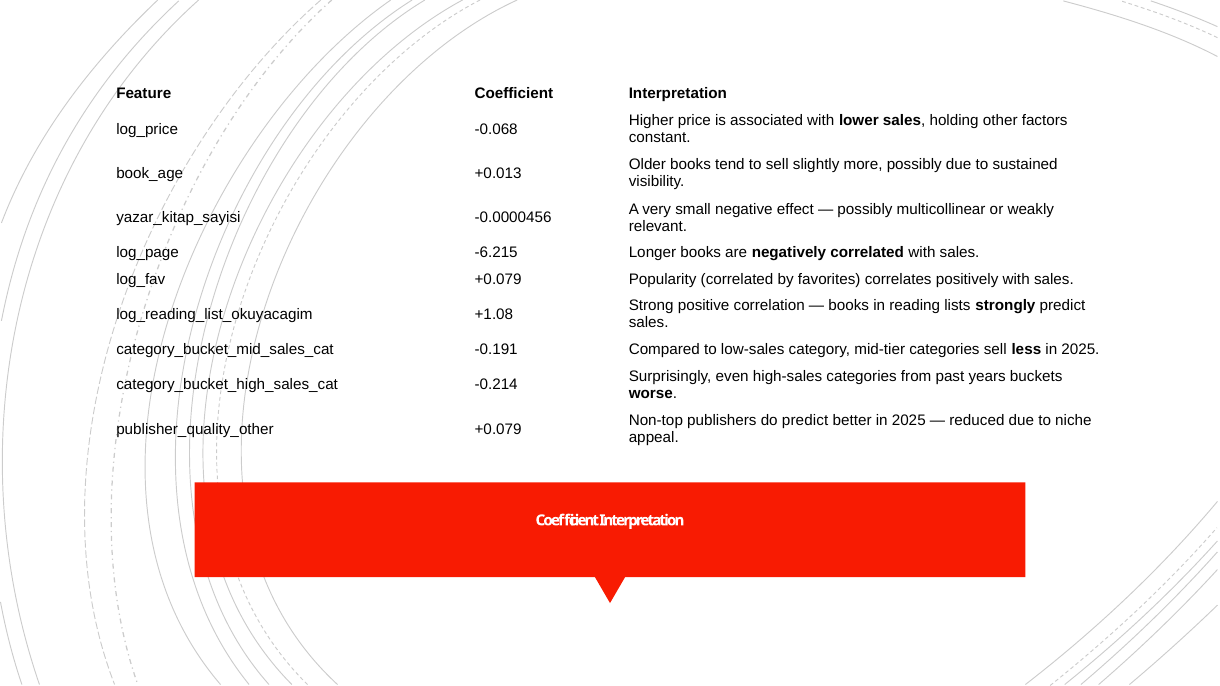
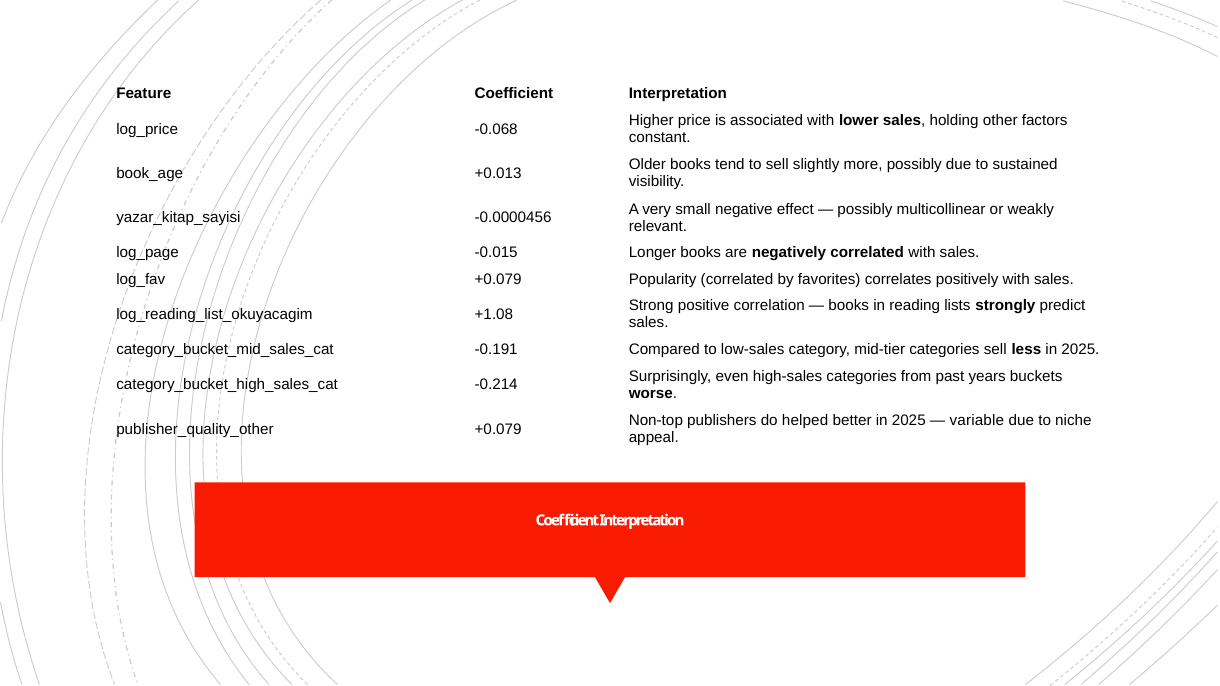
-6.215: -6.215 -> -0.015 (496, 253)
do predict: predict -> helped (805, 421)
reduced: reduced -> variable (977, 421)
